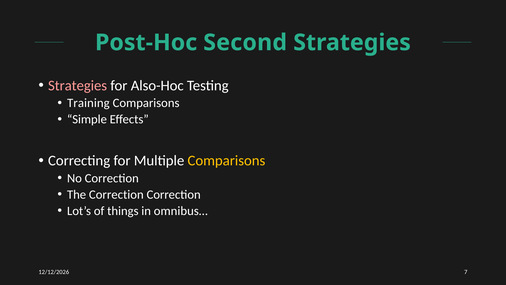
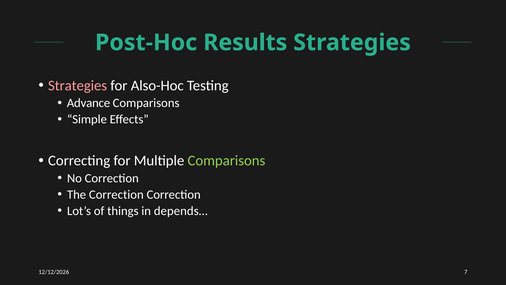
Second: Second -> Results (245, 43)
Training: Training -> Advance (89, 103)
Comparisons colour: yellow -> light green (226, 161)
omnibus…: omnibus… -> depends… (181, 211)
